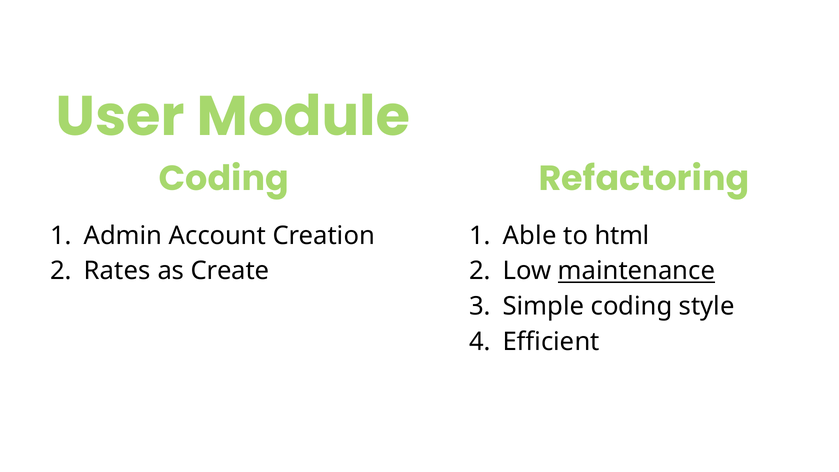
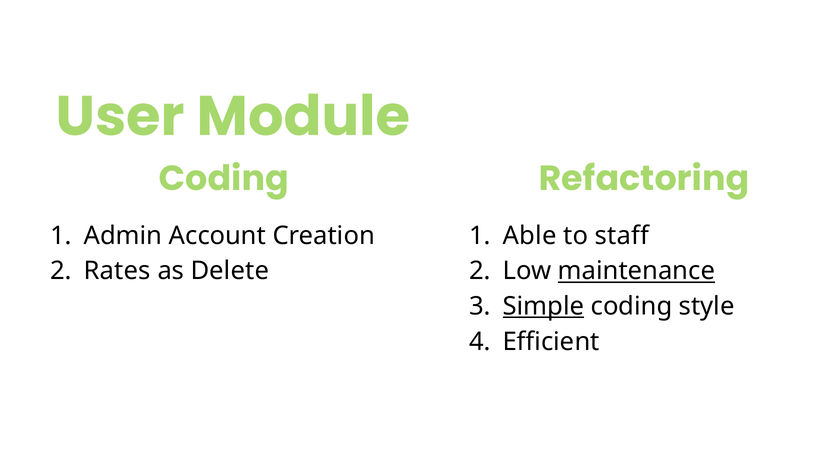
html: html -> staff (622, 236)
Create: Create -> Delete (230, 271)
Simple underline: none -> present (543, 306)
